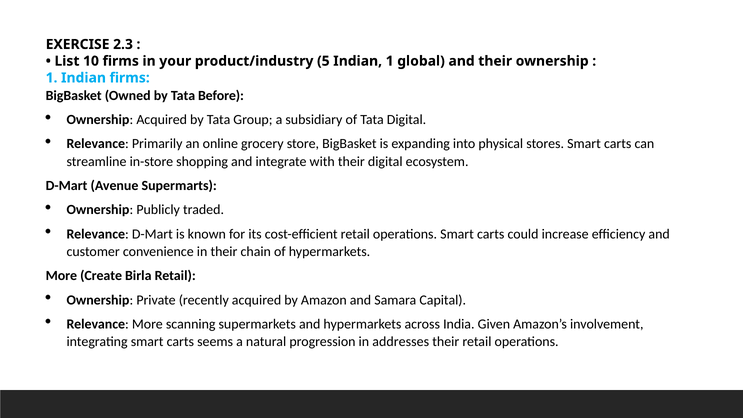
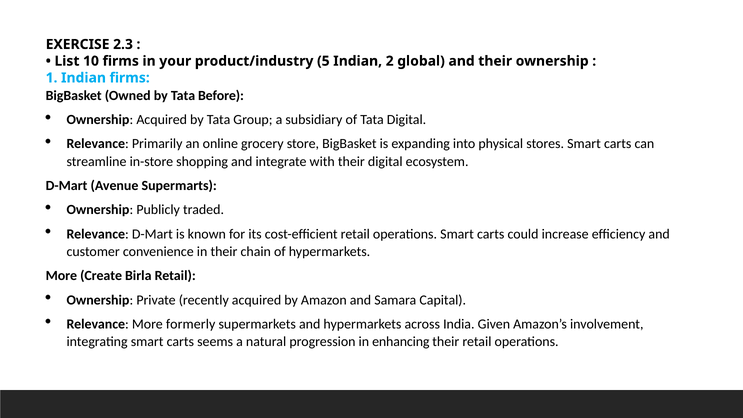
Indian 1: 1 -> 2 (390, 61)
scanning: scanning -> formerly (191, 324)
addresses: addresses -> enhancing (401, 342)
